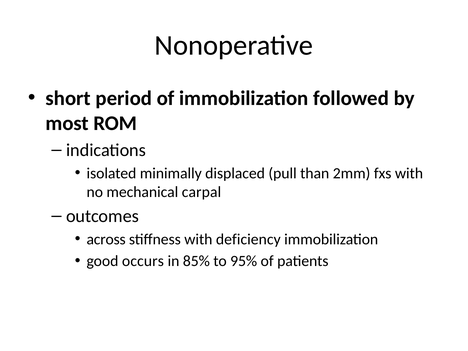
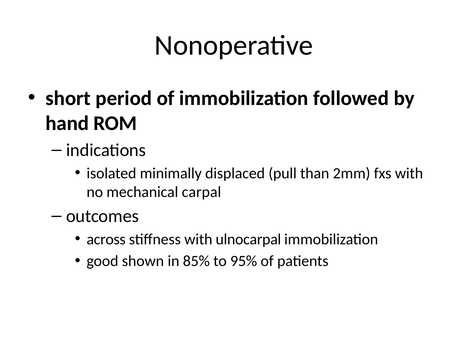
most: most -> hand (67, 123)
deficiency: deficiency -> ulnocarpal (248, 239)
occurs: occurs -> shown (143, 261)
